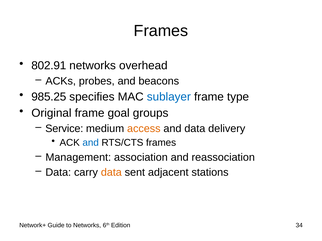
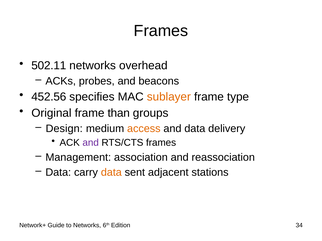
802.91: 802.91 -> 502.11 (49, 66)
985.25: 985.25 -> 452.56 (49, 97)
sublayer colour: blue -> orange (169, 97)
goal: goal -> than (119, 113)
Service: Service -> Design (64, 129)
and colour: blue -> purple (91, 143)
